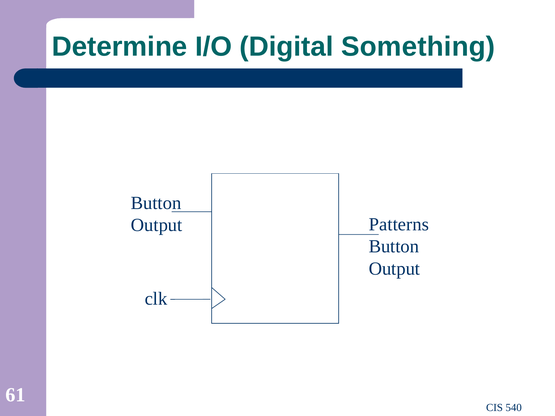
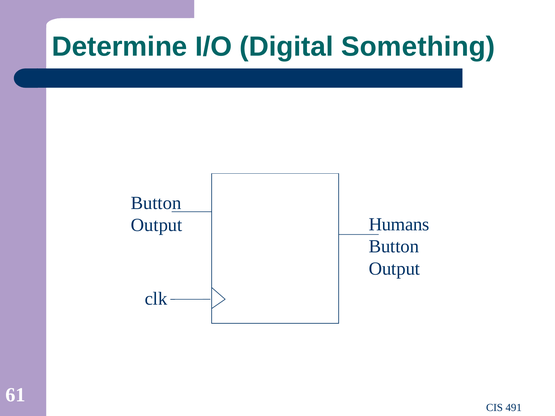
Patterns: Patterns -> Humans (399, 224)
540: 540 -> 491 (514, 408)
